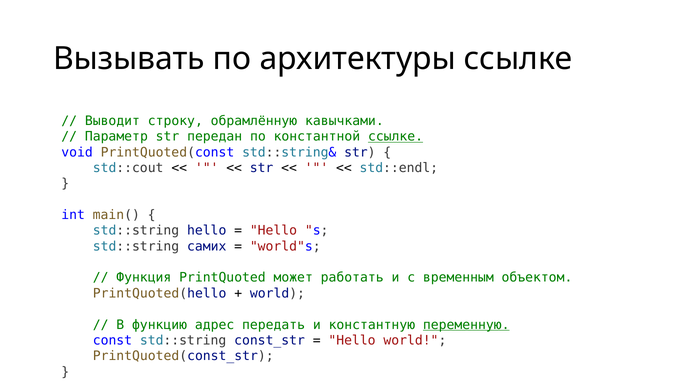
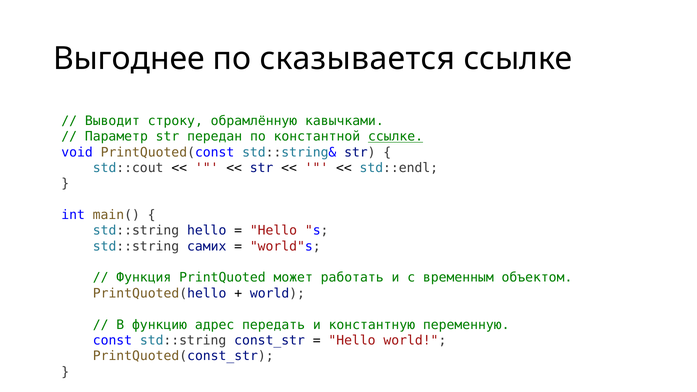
Вызывать: Вызывать -> Выгоднее (129, 59)
архитектуры: архитектуры -> сказывается (357, 59)
переменную underline: present -> none (466, 325)
